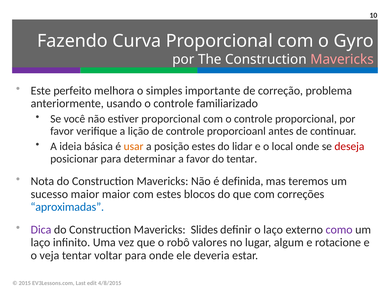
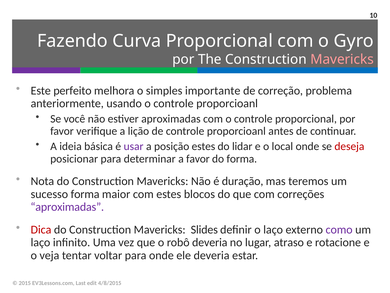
o controle familiarizado: familiarizado -> proporcioanl (227, 103)
estiver proporcional: proporcional -> aproximadas (171, 119)
usar colour: orange -> purple (134, 146)
do tentar: tentar -> forma (242, 158)
definida: definida -> duração (243, 181)
sucesso maior: maior -> forma (85, 194)
aproximadas colour: blue -> purple (67, 207)
Dica colour: purple -> red (41, 229)
robô valores: valores -> deveria (210, 242)
algum: algum -> atraso (289, 242)
